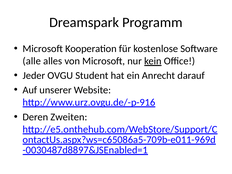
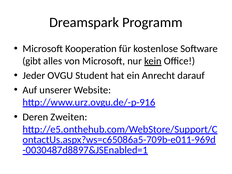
alle: alle -> gibt (32, 61)
